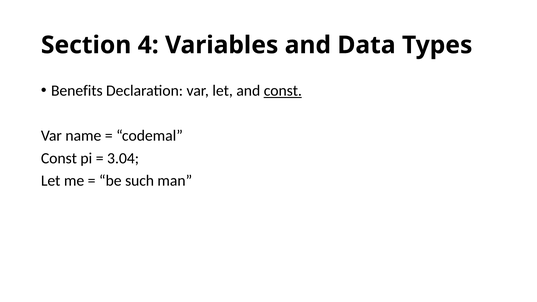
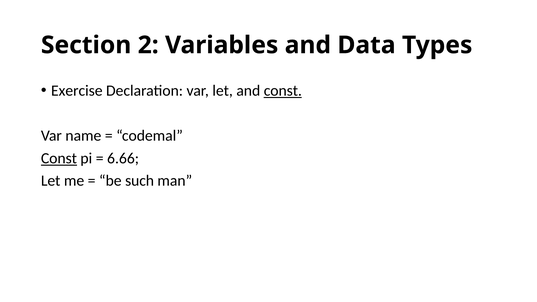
4: 4 -> 2 (148, 45)
Benefits: Benefits -> Exercise (77, 91)
Const underline: none -> present (59, 158)
3.04: 3.04 -> 6.66 (123, 158)
